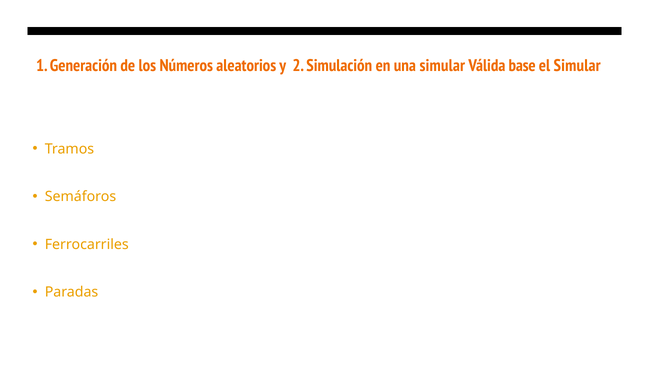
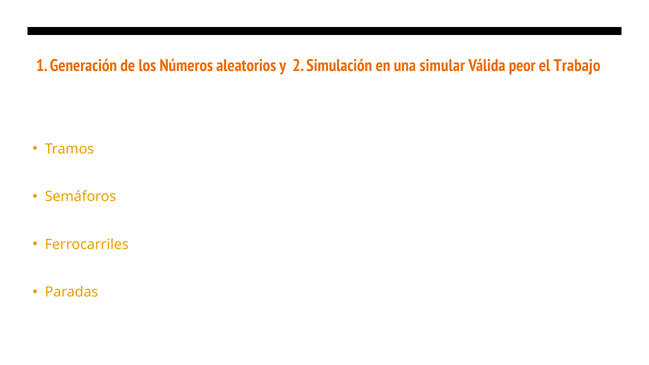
base: base -> peor (522, 66)
el Simular: Simular -> Trabajo (577, 66)
